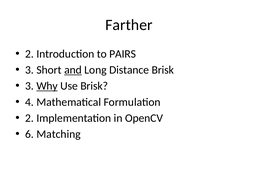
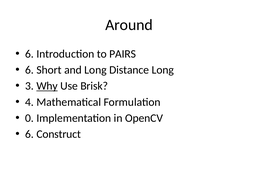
Farther: Farther -> Around (129, 25)
2: 2 -> 6 (30, 54)
3: 3 -> 6 (30, 70)
and underline: present -> none (73, 70)
Distance Brisk: Brisk -> Long (163, 70)
2: 2 -> 0 (30, 118)
Matching: Matching -> Construct (59, 134)
